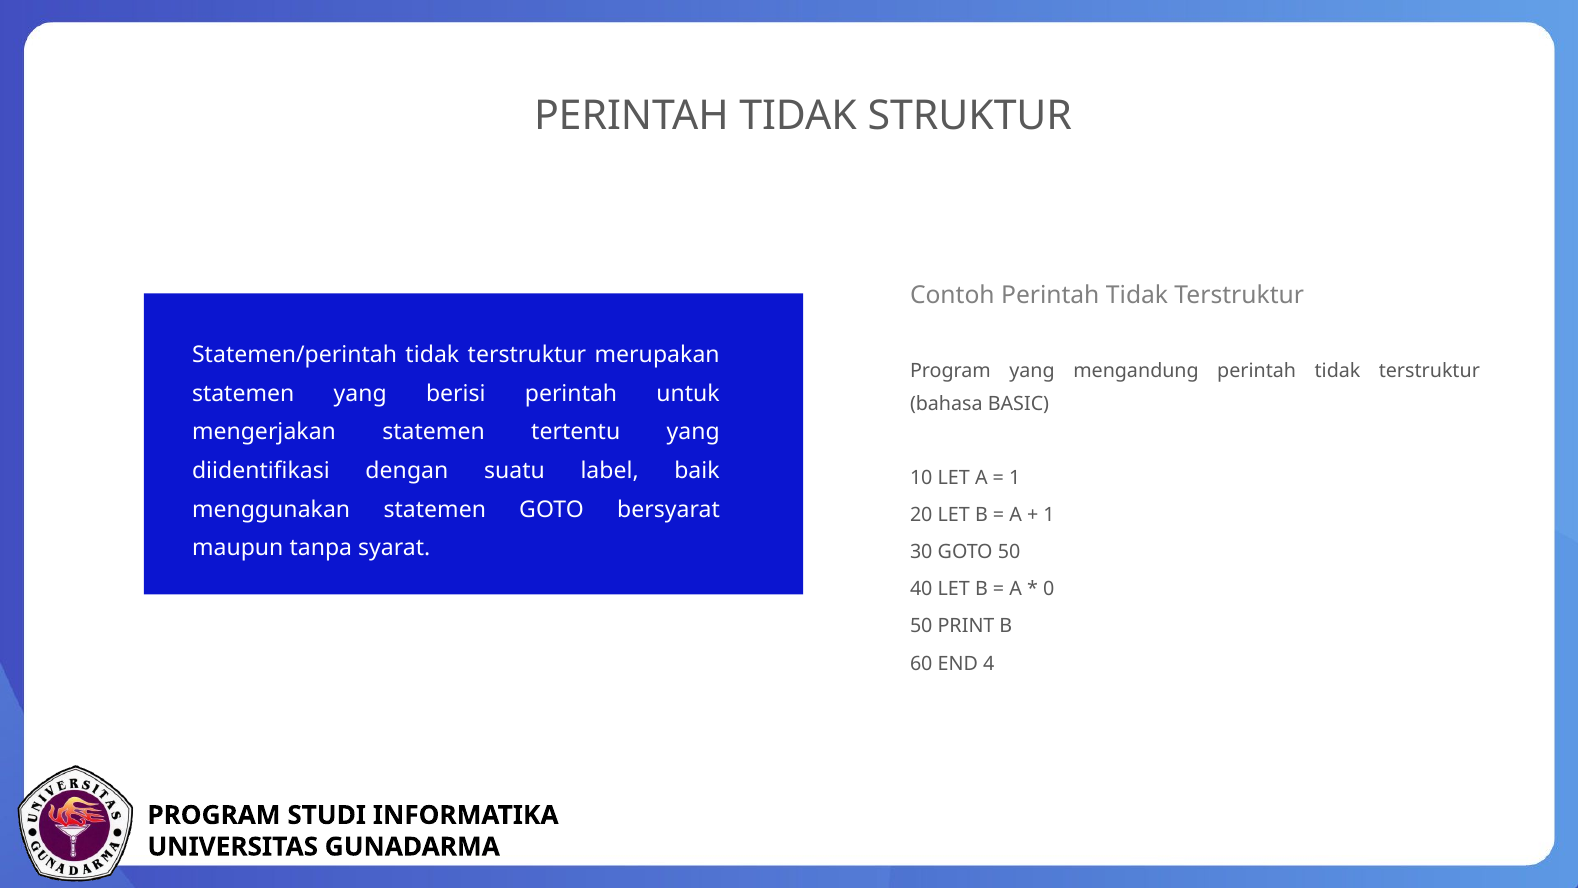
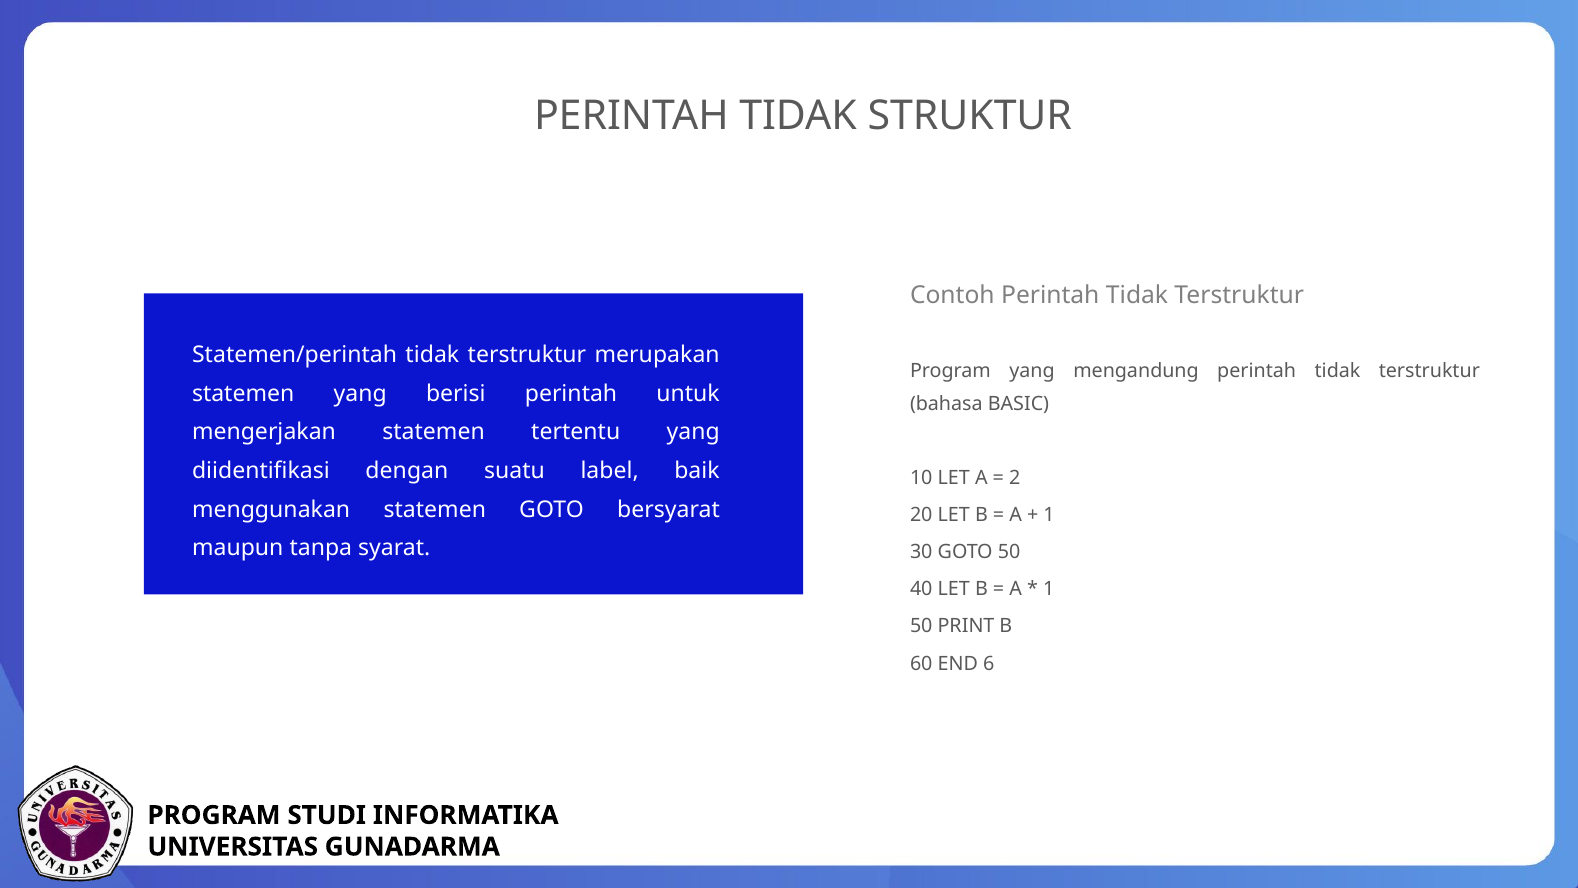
1: 1 -> 2 (1015, 478)
0: 0 -> 1 (1049, 589)
4: 4 -> 6 (989, 663)
